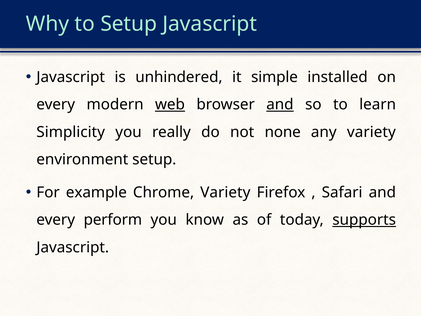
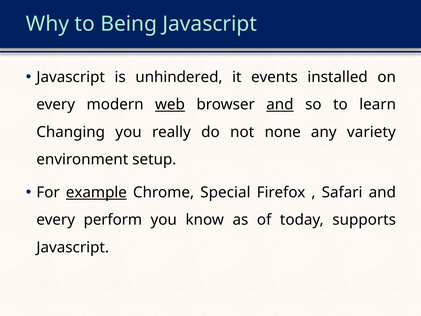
to Setup: Setup -> Being (129, 24)
simple: simple -> events (274, 77)
Simplicity: Simplicity -> Changing (71, 132)
example underline: none -> present (96, 192)
Chrome Variety: Variety -> Special (225, 192)
supports underline: present -> none (364, 220)
